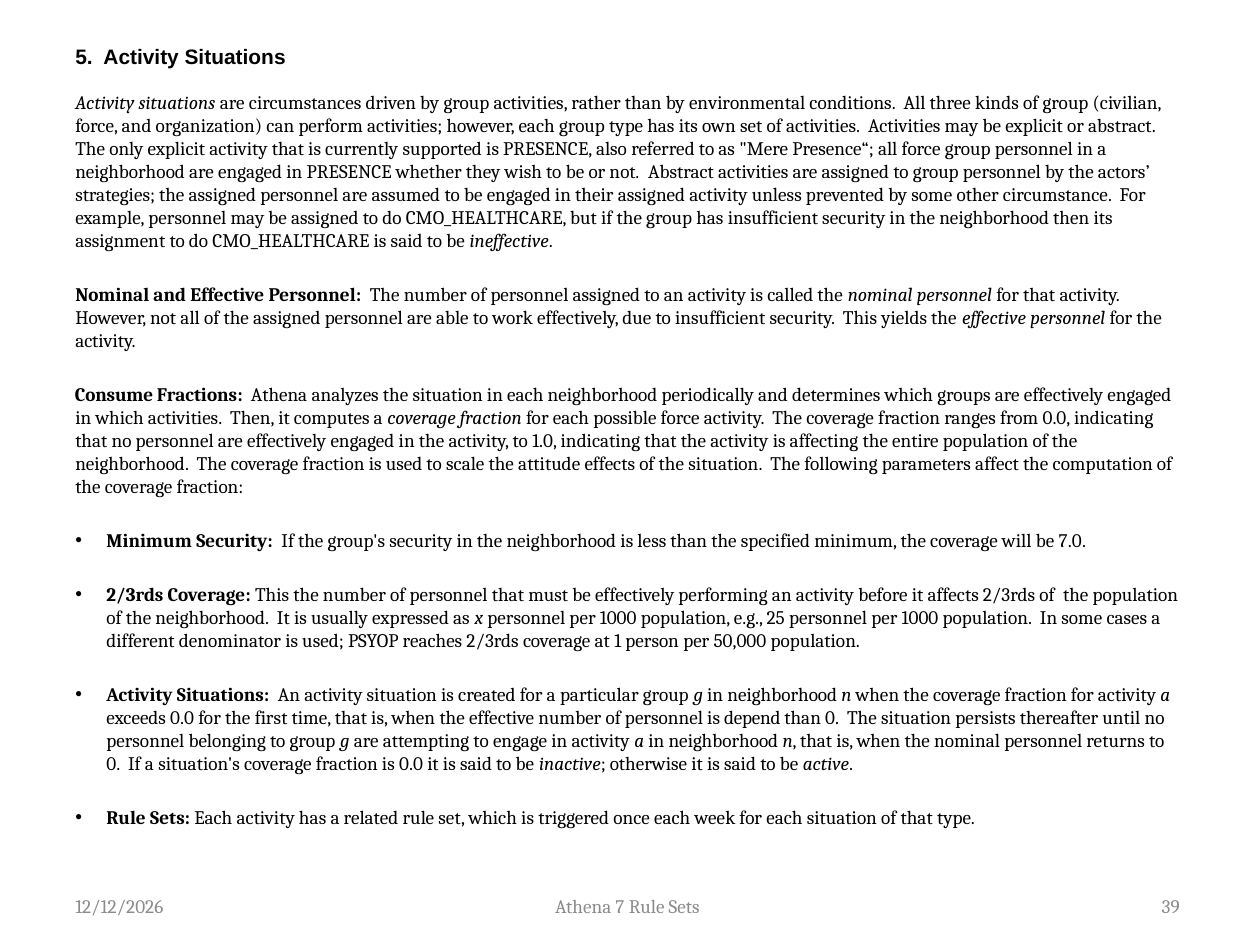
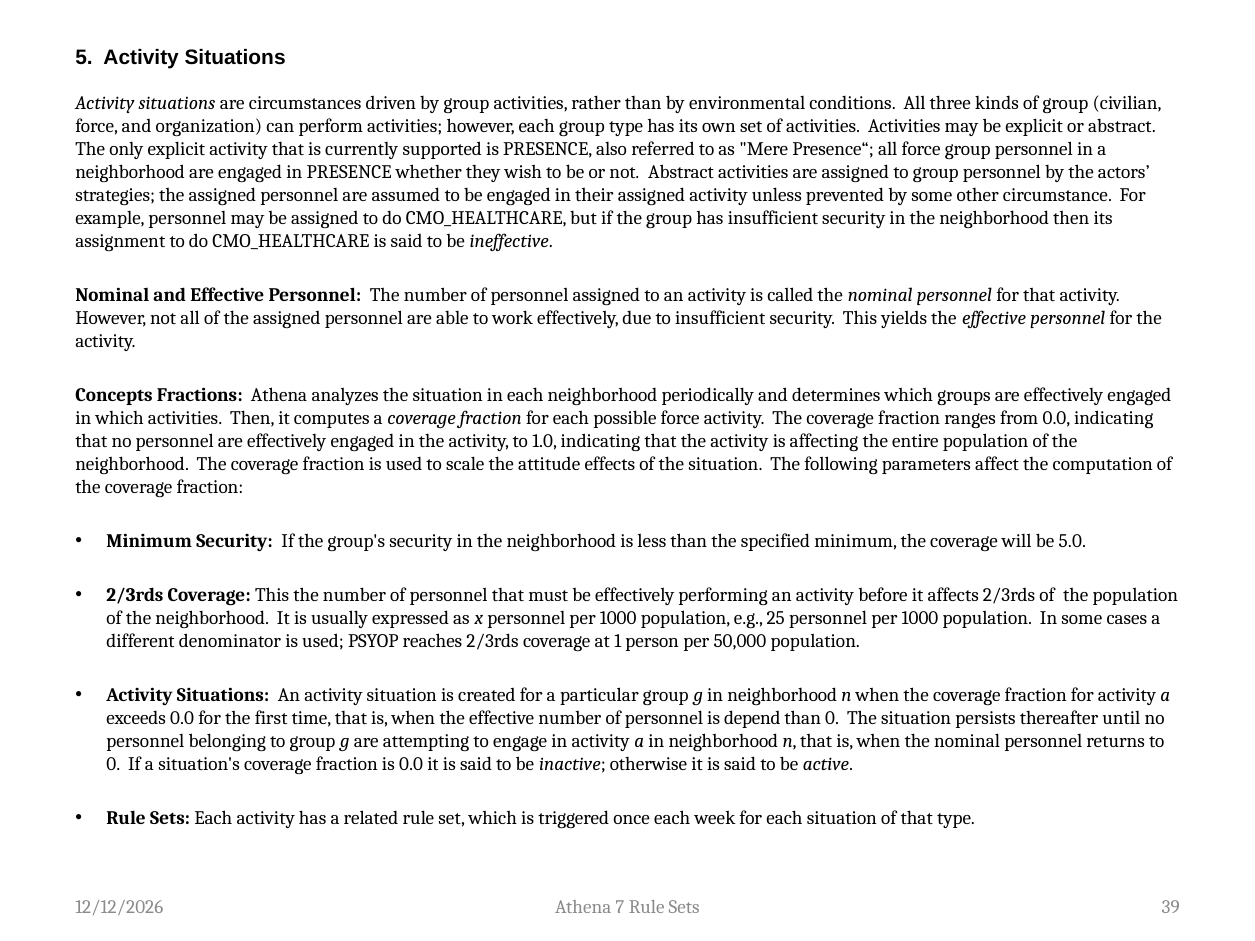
Consume: Consume -> Concepts (114, 395)
7.0: 7.0 -> 5.0 (1072, 541)
